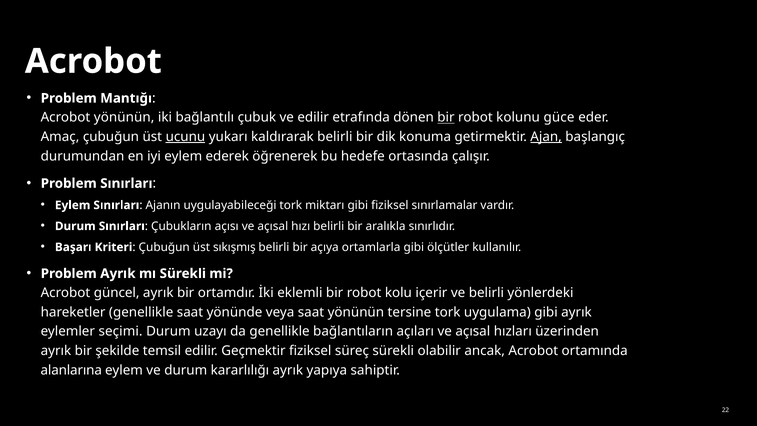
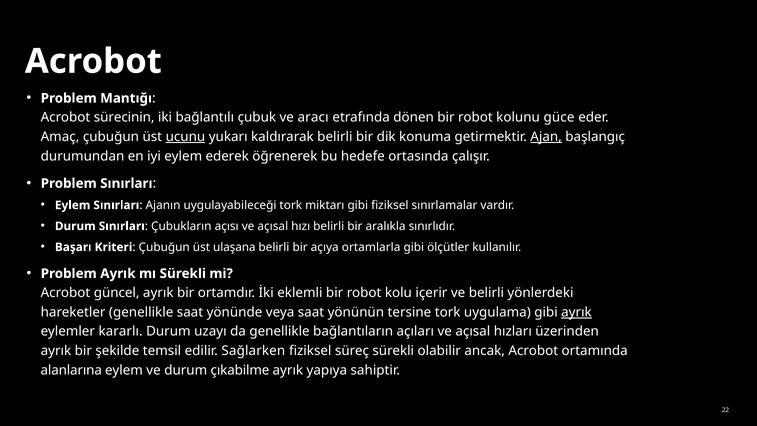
Acrobot yönünün: yönünün -> sürecinin (124, 118)
ve edilir: edilir -> aracı (313, 118)
bir underline: present -> none (446, 118)
sıkışmış: sıkışmış -> ulaşana (234, 247)
ayrık underline: none -> present (576, 312)
seçimi: seçimi -> kararlı (121, 331)
Geçmektir: Geçmektir -> Sağlarken (253, 351)
kararlılığı: kararlılığı -> çıkabilme (240, 370)
